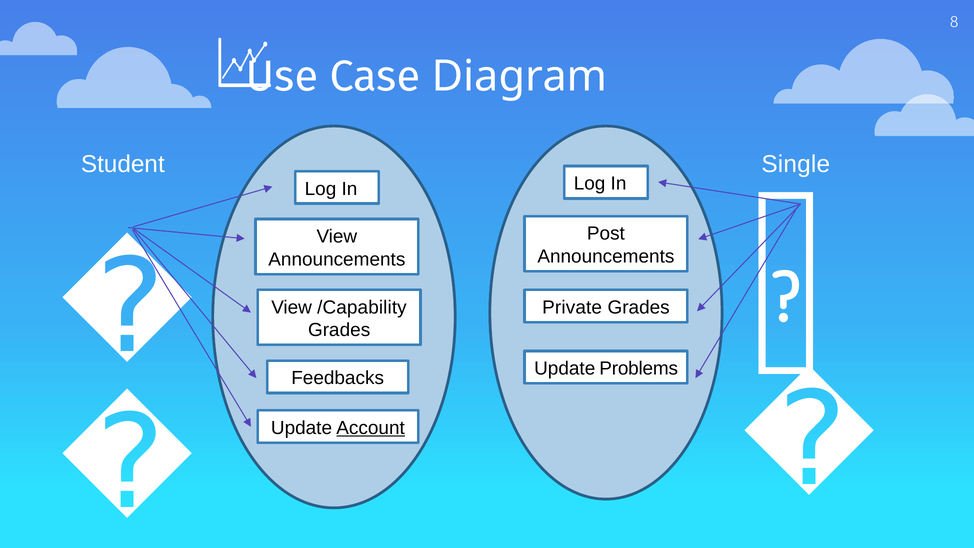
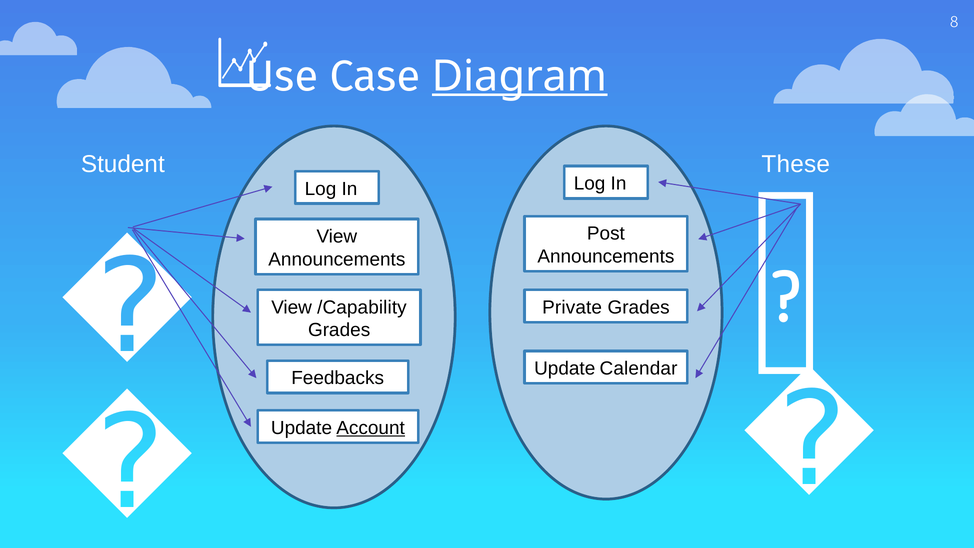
Diagram underline: none -> present (520, 76)
Single: Single -> These (796, 164)
Problems: Problems -> Calendar (639, 368)
